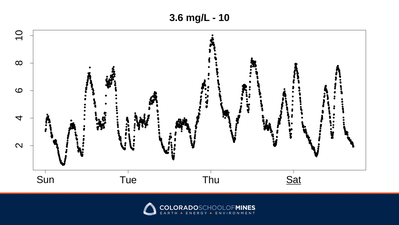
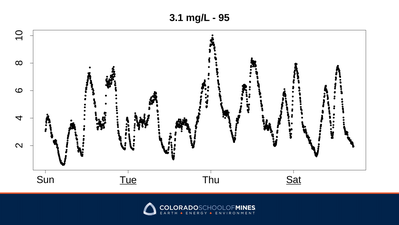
3.6: 3.6 -> 3.1 (176, 18)
10: 10 -> 95 (224, 18)
Tue underline: none -> present (128, 180)
